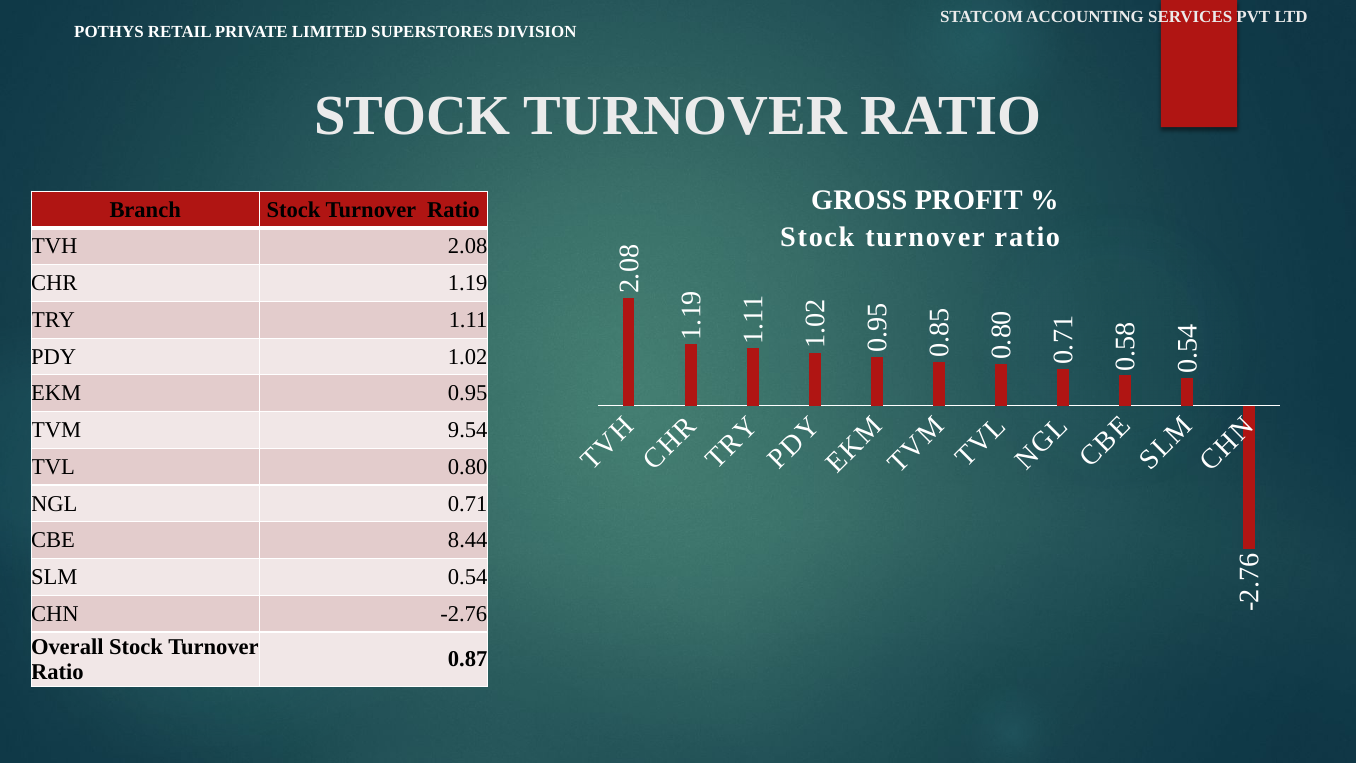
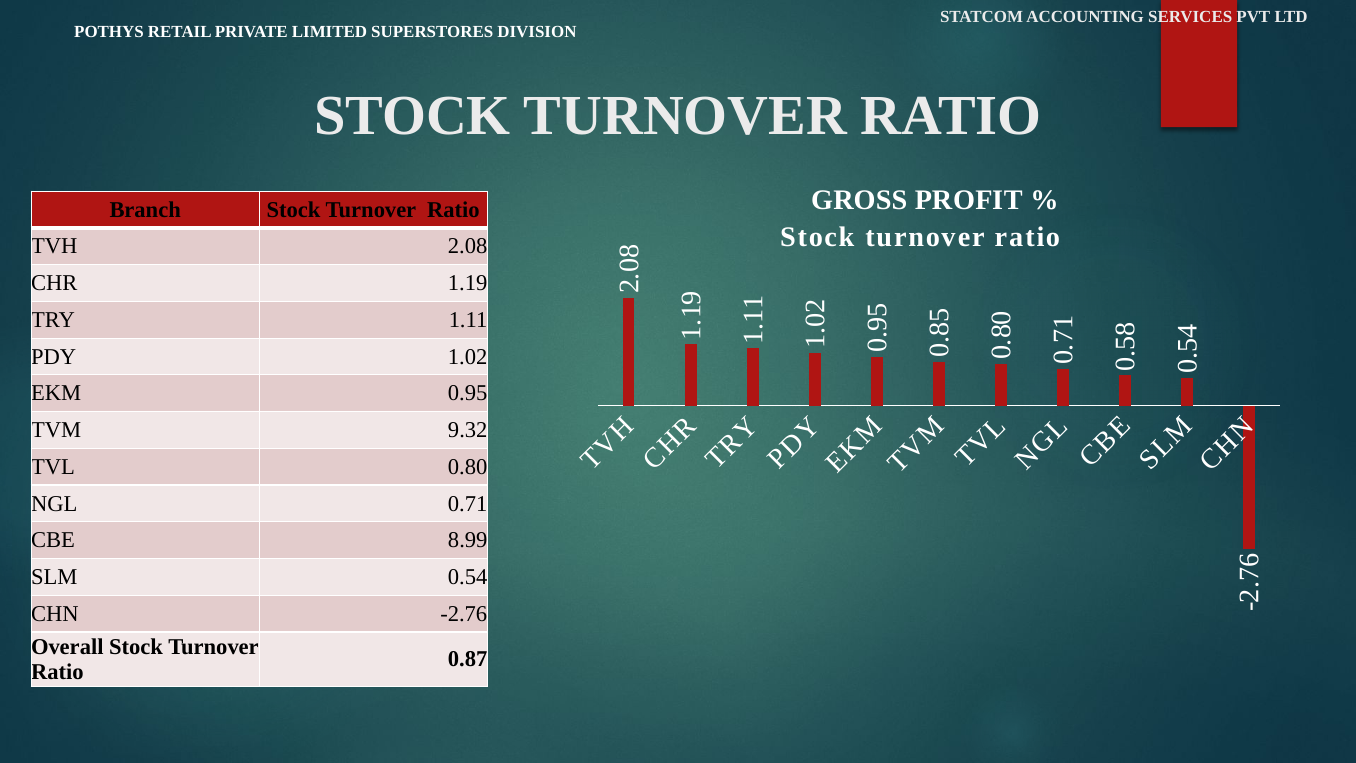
9.54: 9.54 -> 9.32 (468, 430)
8.44: 8.44 -> 8.99 (468, 540)
